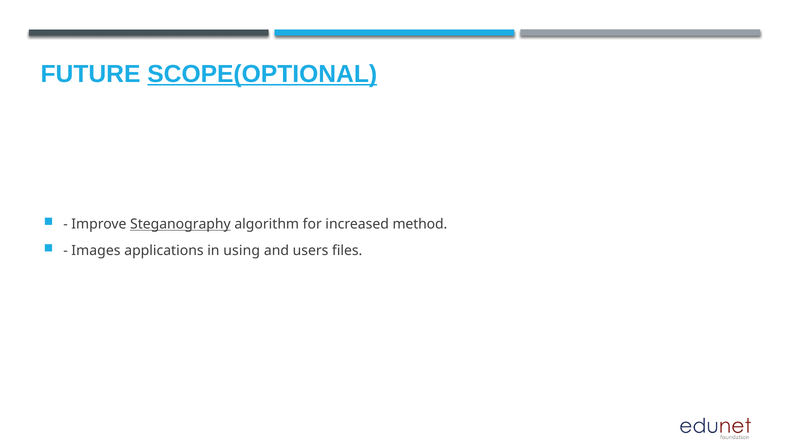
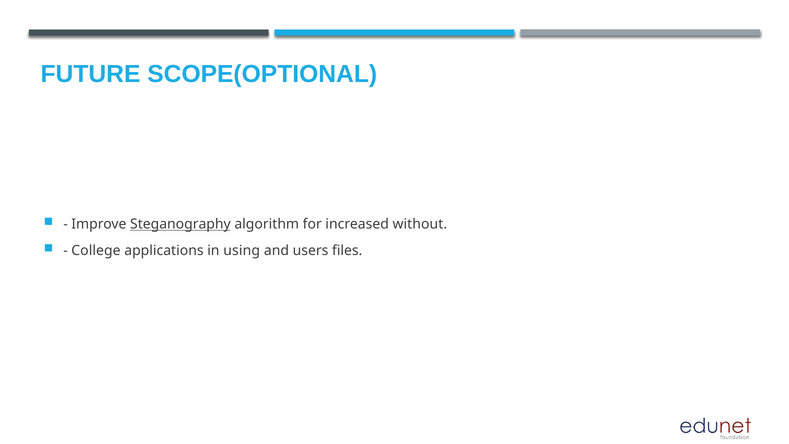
SCOPE(OPTIONAL underline: present -> none (262, 74)
method: method -> without (420, 224)
Images: Images -> College (96, 250)
